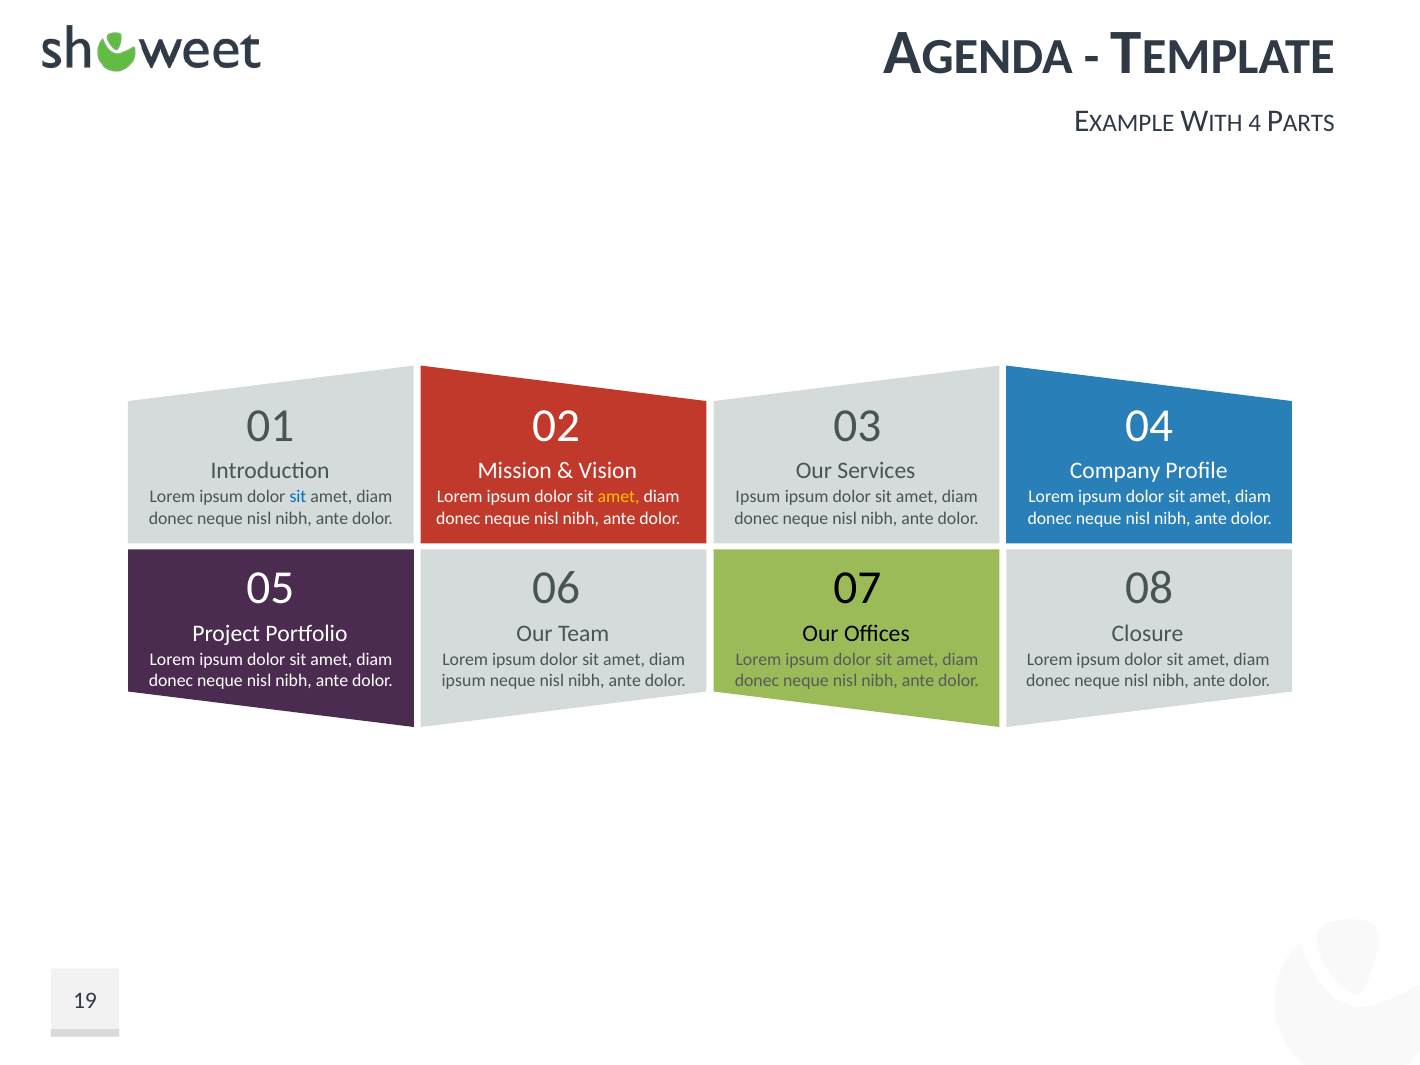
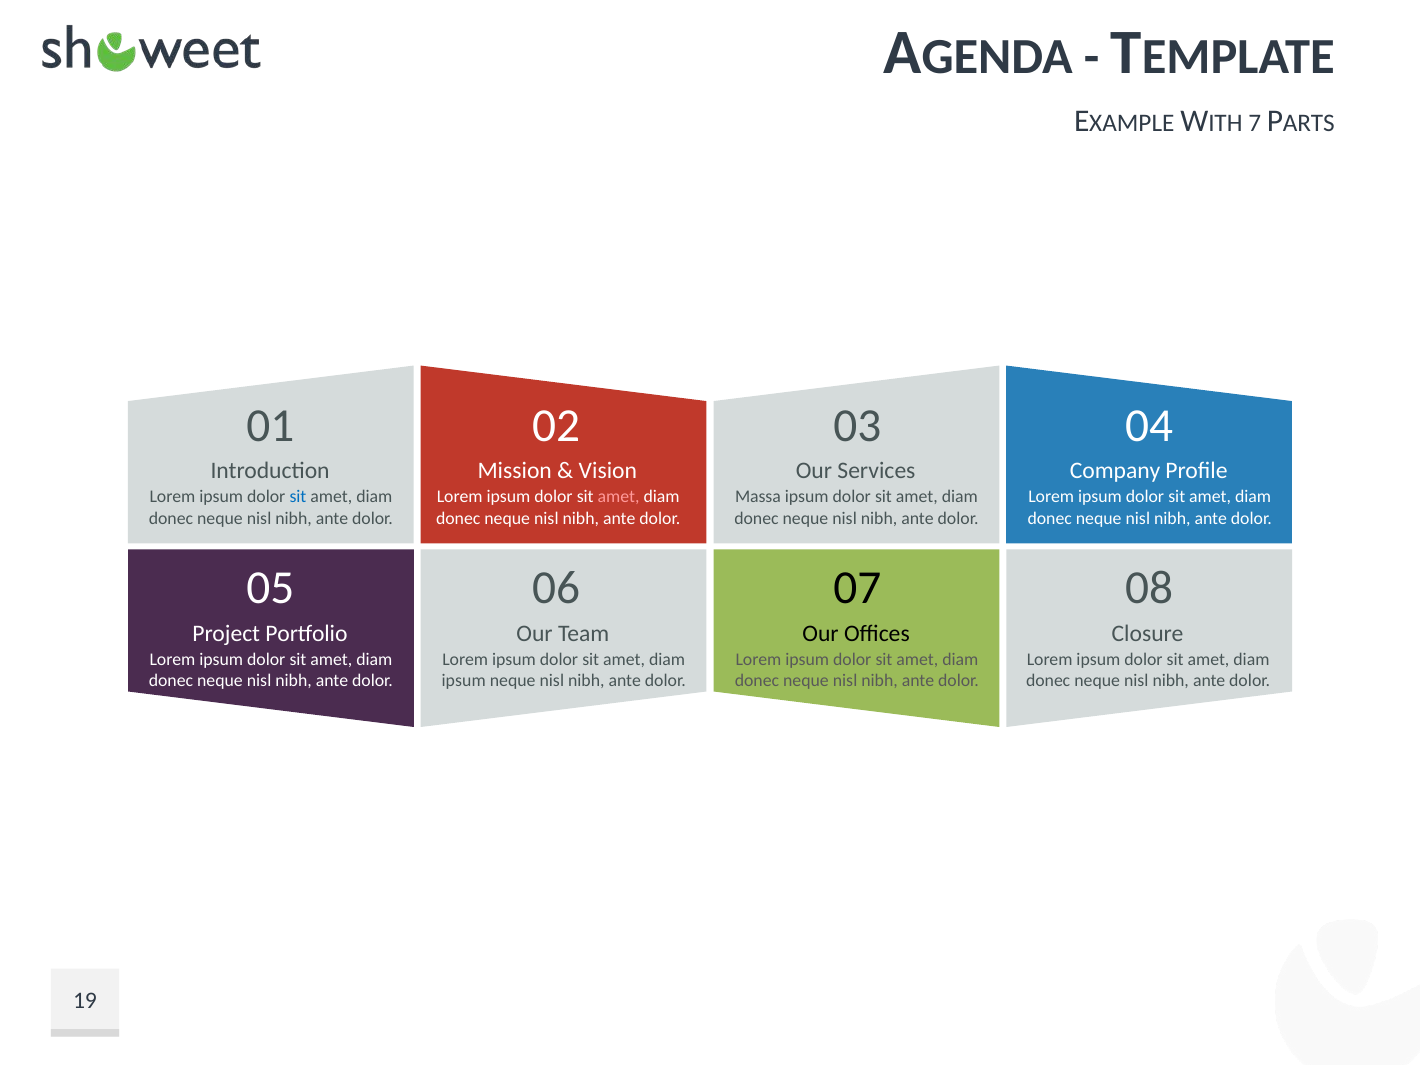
4: 4 -> 7 (1255, 123)
amet colour: yellow -> pink (619, 497)
Ipsum: Ipsum -> Massa (758, 497)
